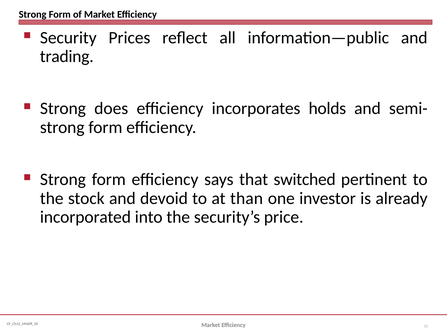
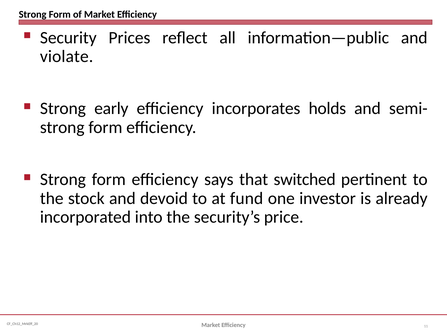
trading: trading -> violate (67, 56)
does: does -> early (111, 108)
than: than -> fund (247, 198)
